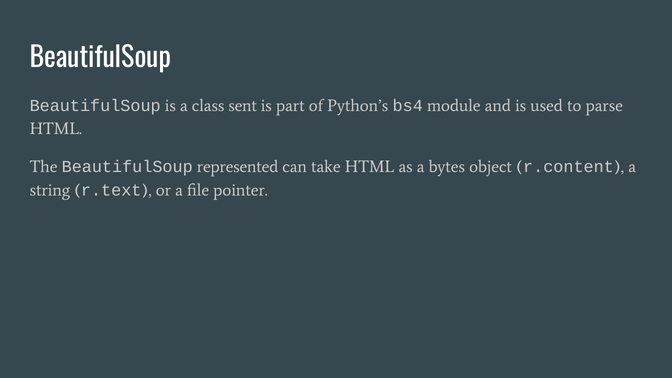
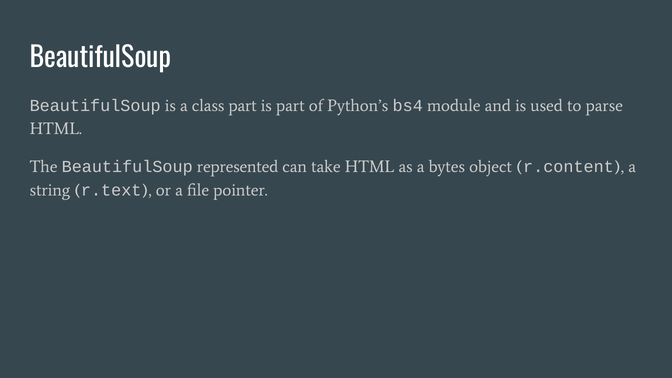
class sent: sent -> part (243, 106)
